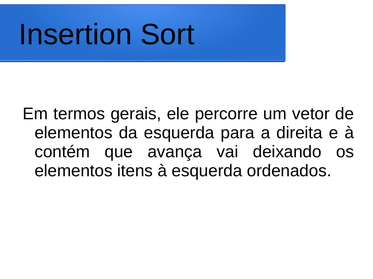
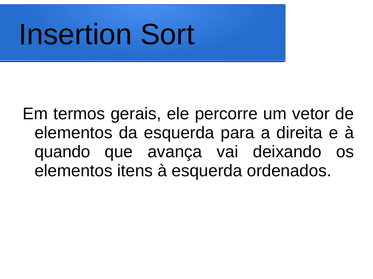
contém: contém -> quando (62, 152)
